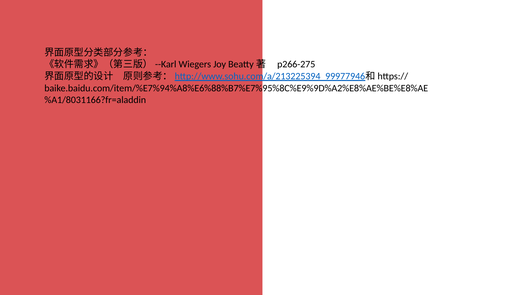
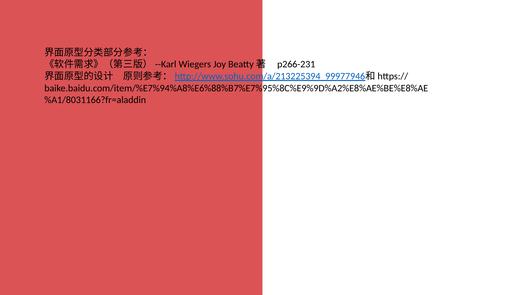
p266-275: p266-275 -> p266-231 (296, 64)
